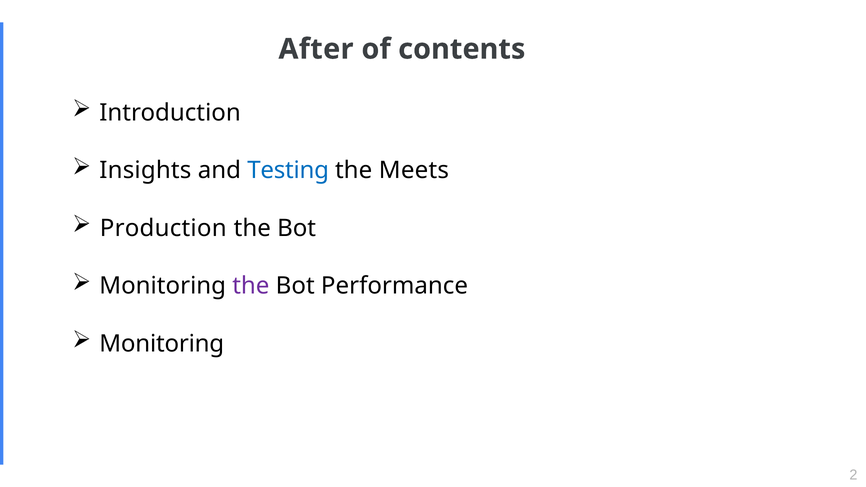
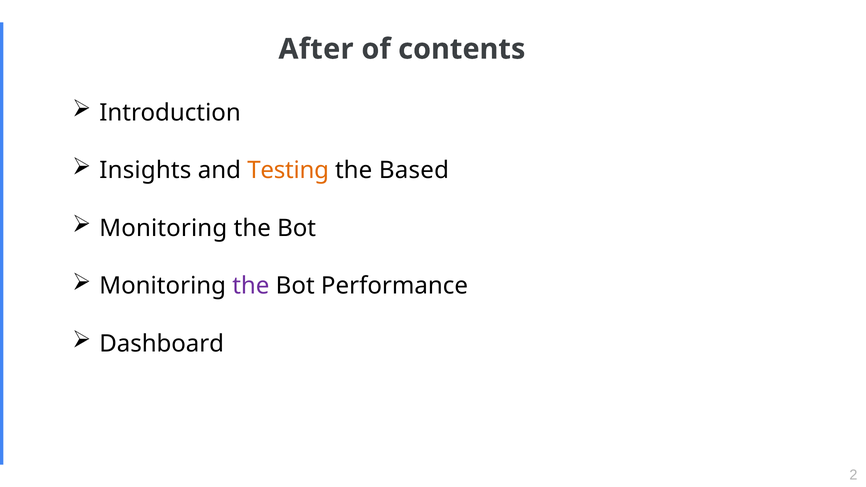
Testing colour: blue -> orange (288, 171)
Meets: Meets -> Based (414, 171)
Production: Production -> Monitoring (163, 228)
Monitoring: Monitoring -> Dashboard (162, 344)
